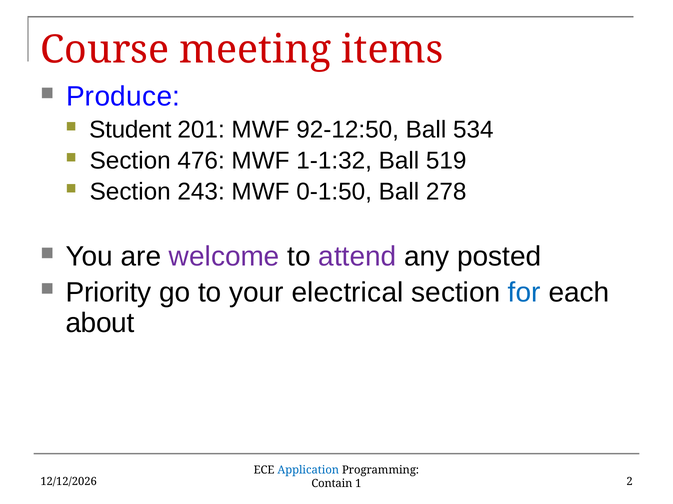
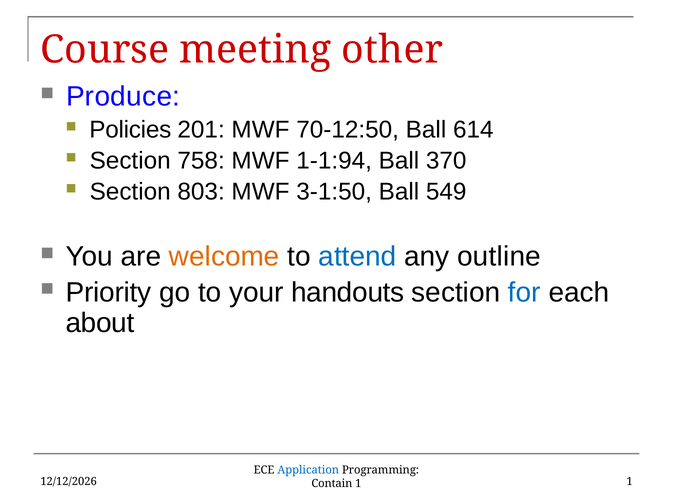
items: items -> other (392, 50)
Student: Student -> Policies (130, 130)
92-12:50: 92-12:50 -> 70-12:50 (348, 130)
534: 534 -> 614 (473, 130)
476: 476 -> 758 (201, 161)
1-1:32: 1-1:32 -> 1-1:94 (334, 161)
519: 519 -> 370 (446, 161)
243: 243 -> 803 (201, 192)
0-1:50: 0-1:50 -> 3-1:50 (334, 192)
278: 278 -> 549 (446, 192)
welcome colour: purple -> orange (224, 257)
attend colour: purple -> blue (357, 257)
posted: posted -> outline (499, 257)
electrical: electrical -> handouts (348, 293)
1 2: 2 -> 1 (630, 482)
